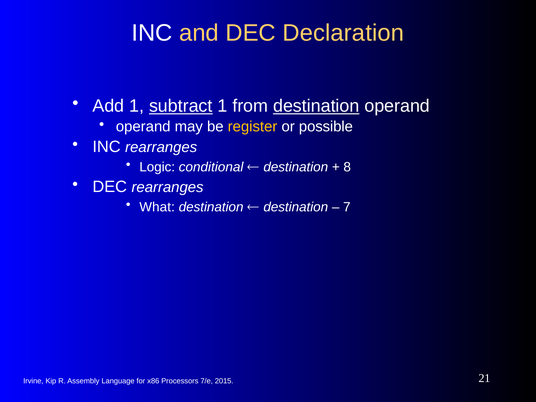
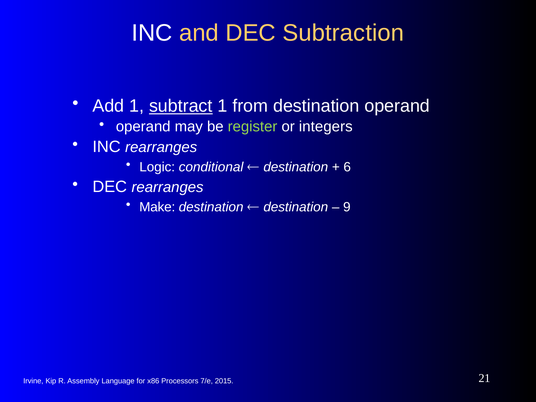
Declaration: Declaration -> Subtraction (343, 33)
destination underline: present -> none (316, 106)
register colour: yellow -> light green (253, 127)
possible: possible -> integers (326, 127)
8: 8 -> 6 (347, 167)
What: What -> Make (157, 207)
7: 7 -> 9 (347, 207)
